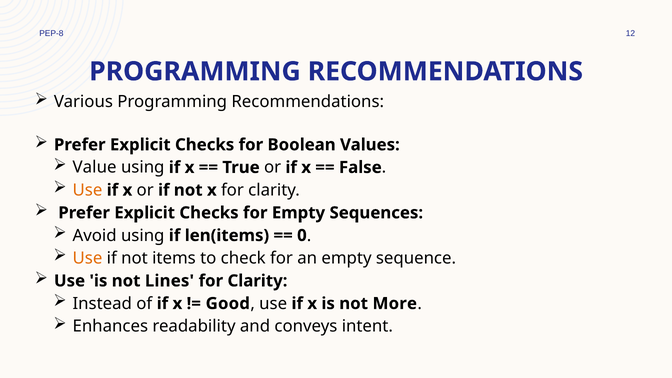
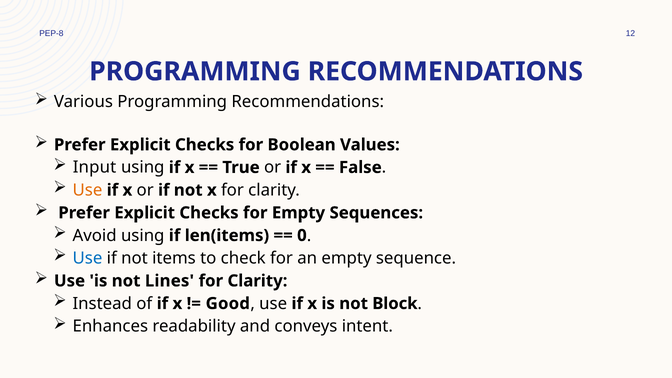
Value: Value -> Input (95, 167)
Use colour: orange -> blue (87, 258)
More: More -> Block (395, 304)
